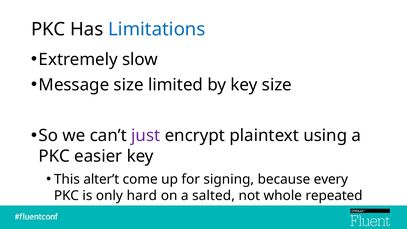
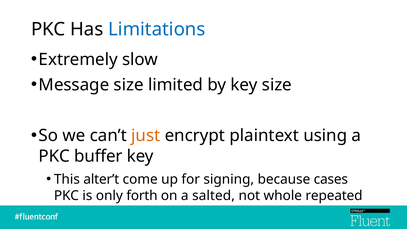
just colour: purple -> orange (146, 136)
easier: easier -> buffer (98, 156)
every: every -> cases (331, 179)
hard: hard -> forth (142, 195)
